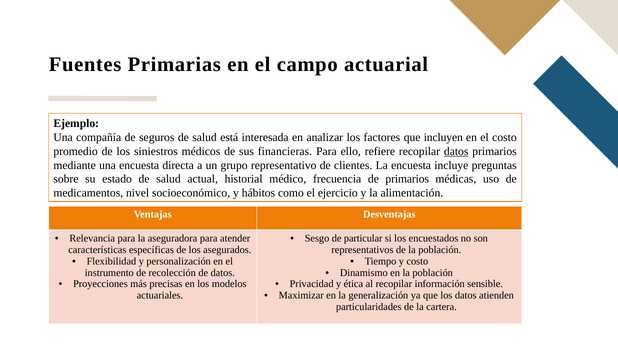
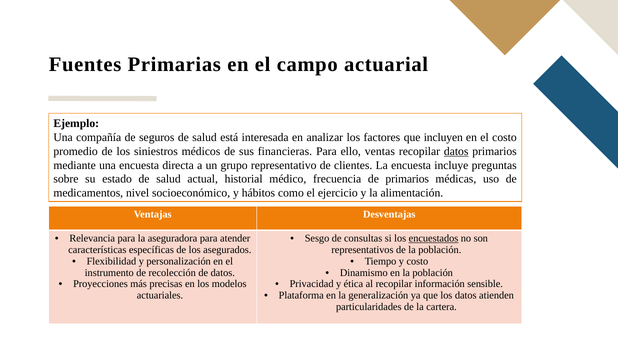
refiere: refiere -> ventas (380, 151)
particular: particular -> consultas (363, 238)
encuestados underline: none -> present (434, 238)
Maximizar: Maximizar -> Plataforma (301, 295)
